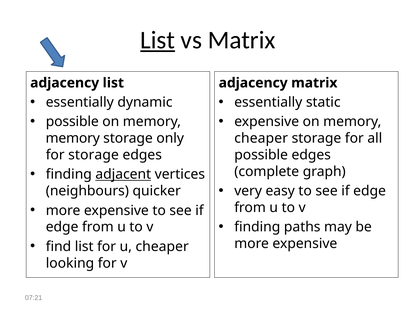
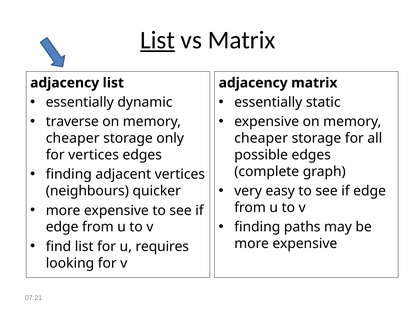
possible: possible -> traverse (72, 122)
memory: memory -> cheaper (73, 138)
for storage: storage -> vertices (94, 155)
adjacent underline: present -> none (123, 174)
u cheaper: cheaper -> requires (162, 246)
